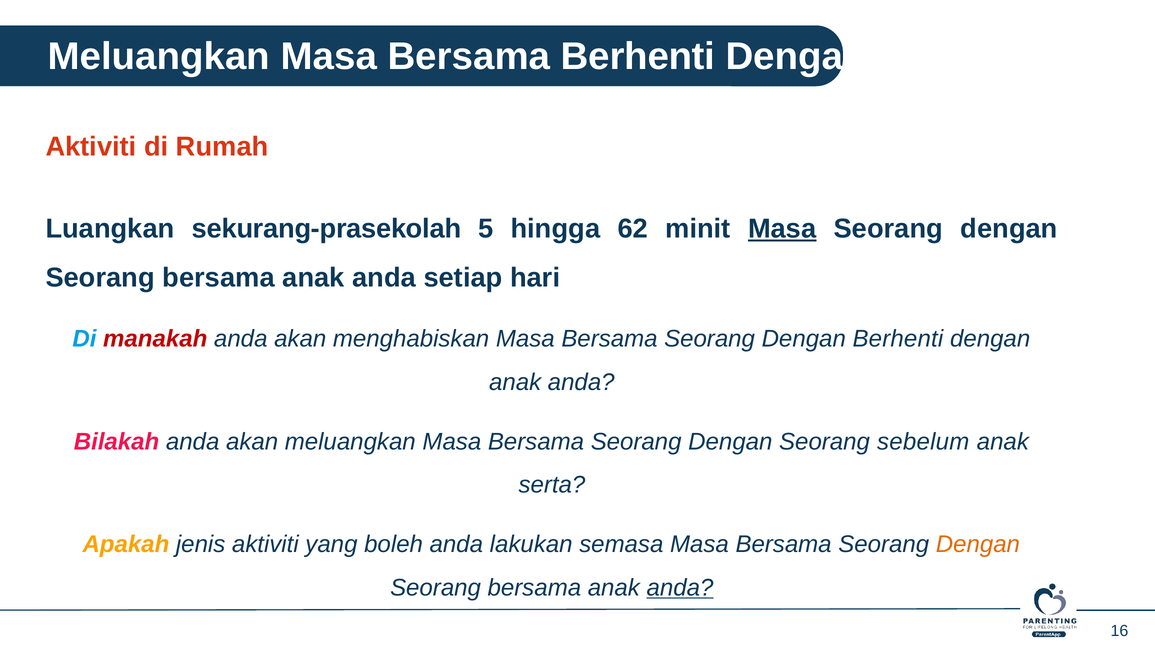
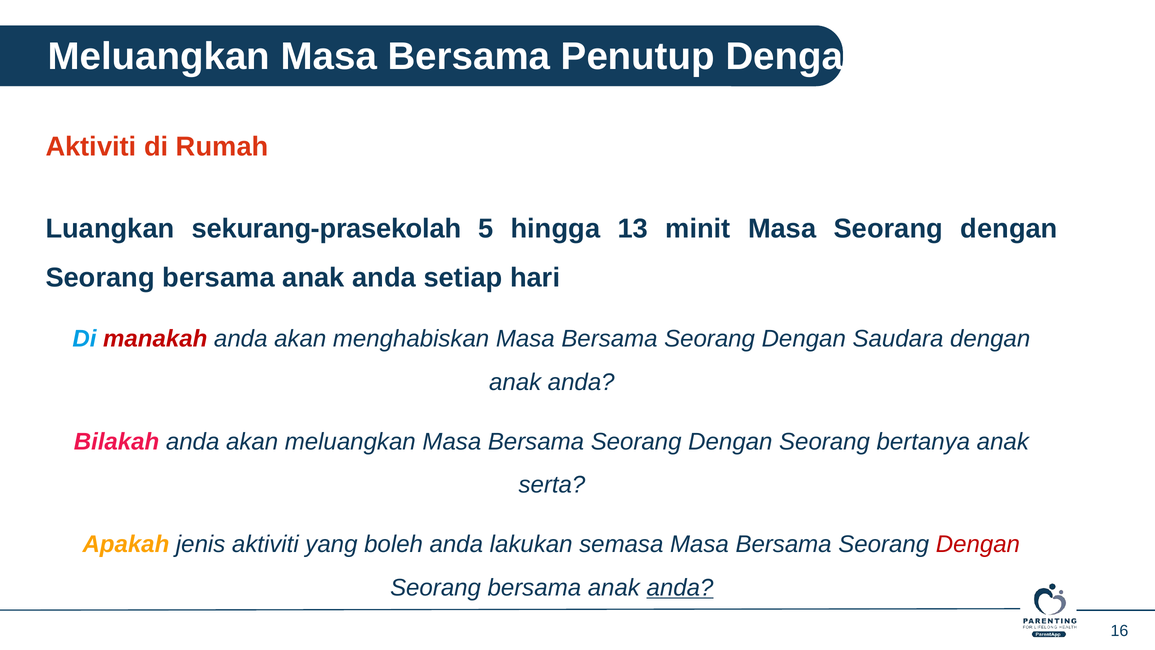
Bersama Berhenti: Berhenti -> Penutup (638, 56)
62: 62 -> 13 (633, 229)
Masa underline: present -> none (782, 229)
Dengan Berhenti: Berhenti -> Saudara (898, 339)
sebelum: sebelum -> bertanya (923, 441)
Dengan colour: orange -> red (978, 544)
